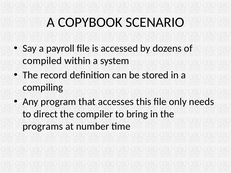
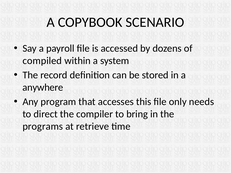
compiling: compiling -> anywhere (43, 87)
number: number -> retrieve (93, 127)
